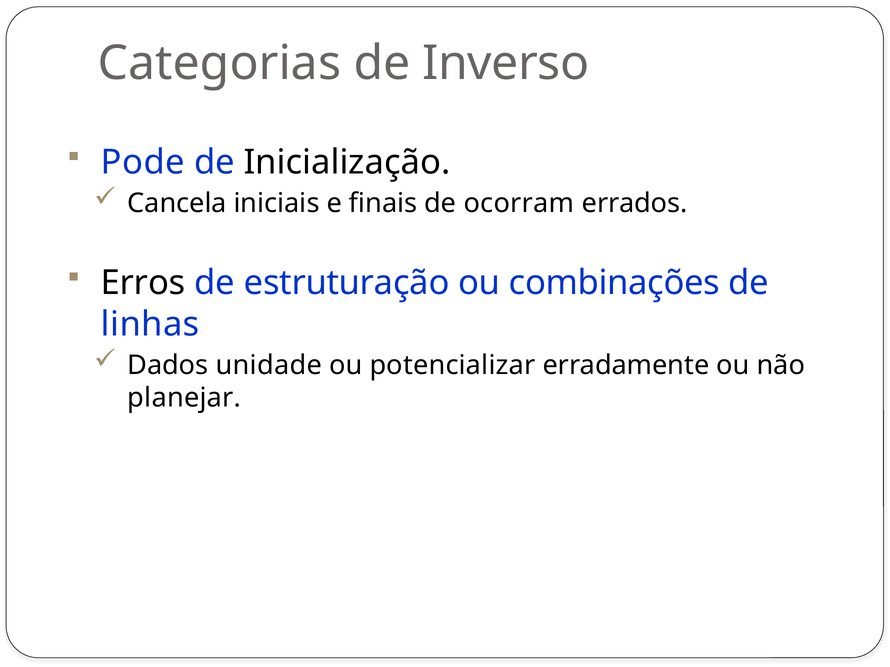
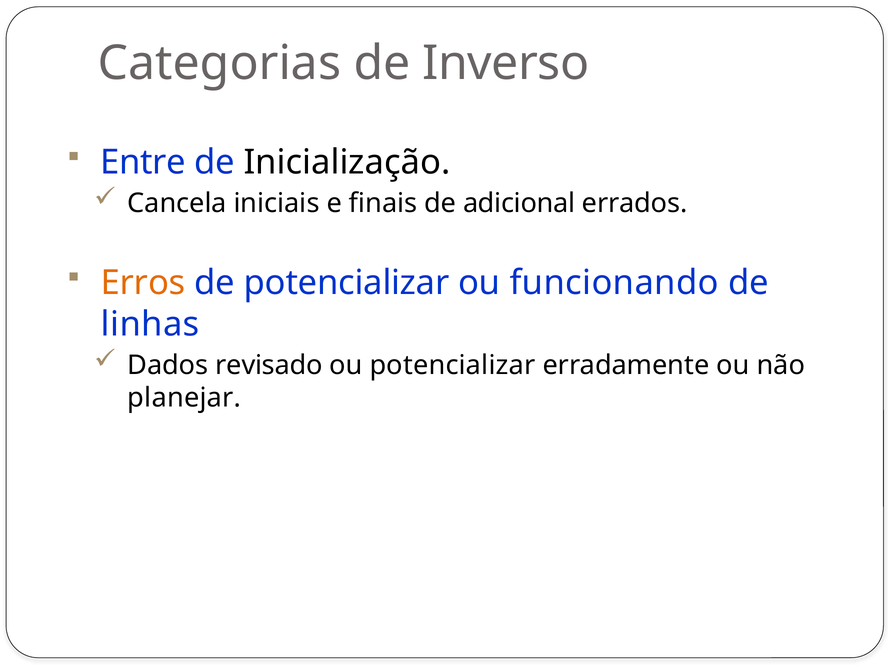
Pode: Pode -> Entre (143, 162)
ocorram: ocorram -> adicional (519, 203)
Erros colour: black -> orange (143, 283)
de estruturação: estruturação -> potencializar (347, 283)
combinações: combinações -> funcionando (614, 283)
unidade: unidade -> revisado (269, 366)
